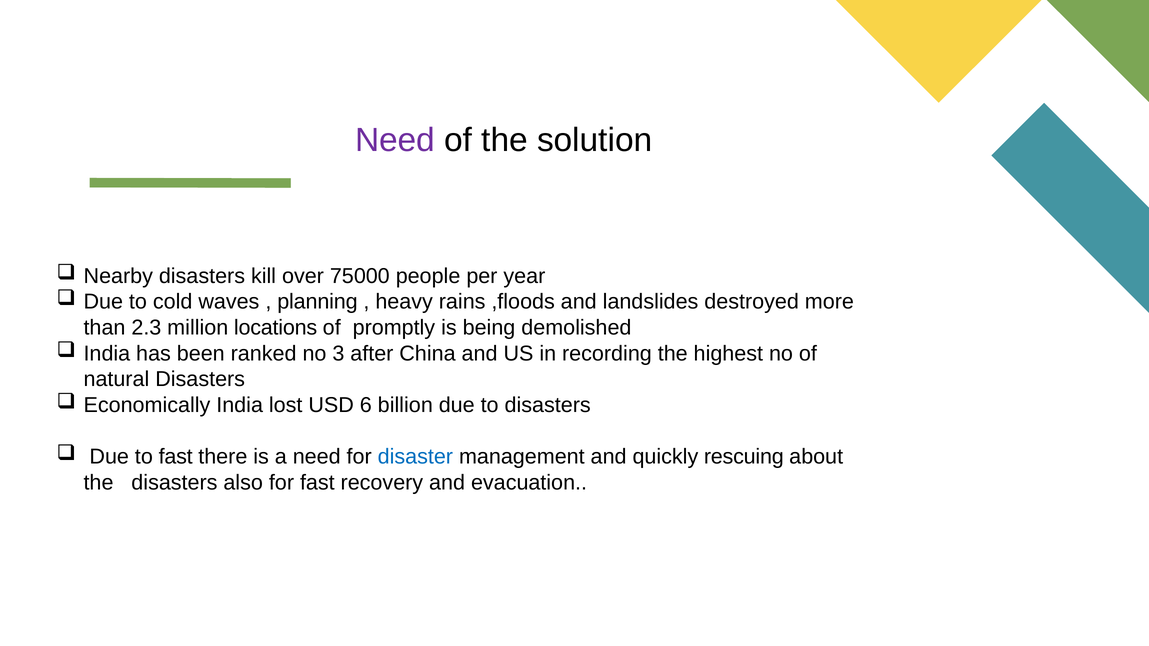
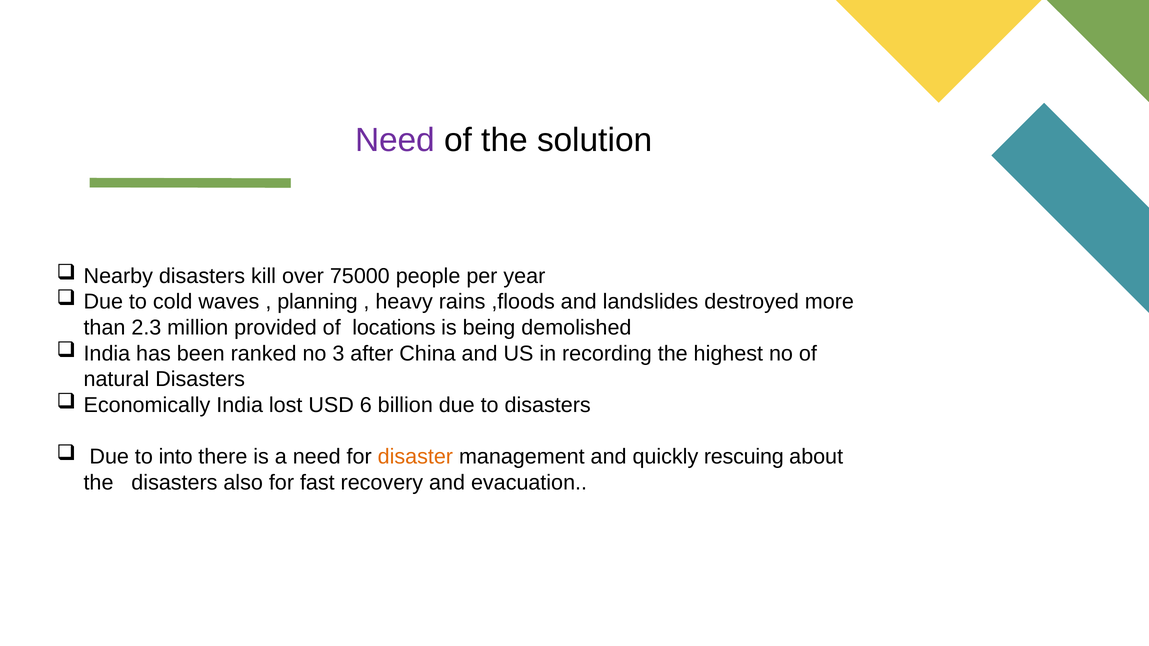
locations: locations -> provided (275, 328)
promptly: promptly -> locations (394, 328)
to fast: fast -> into (176, 457)
disaster colour: blue -> orange (415, 457)
